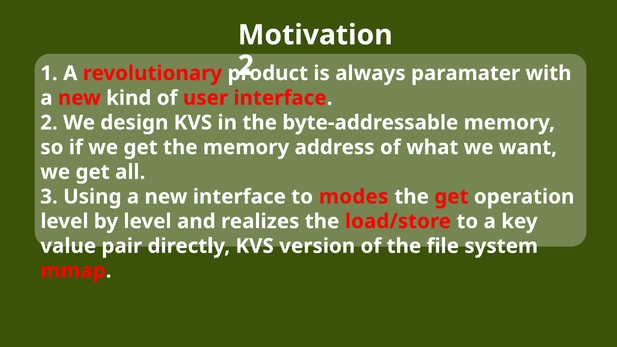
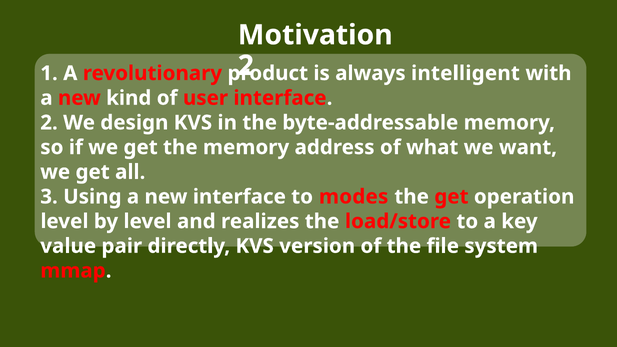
paramater: paramater -> intelligent (465, 73)
